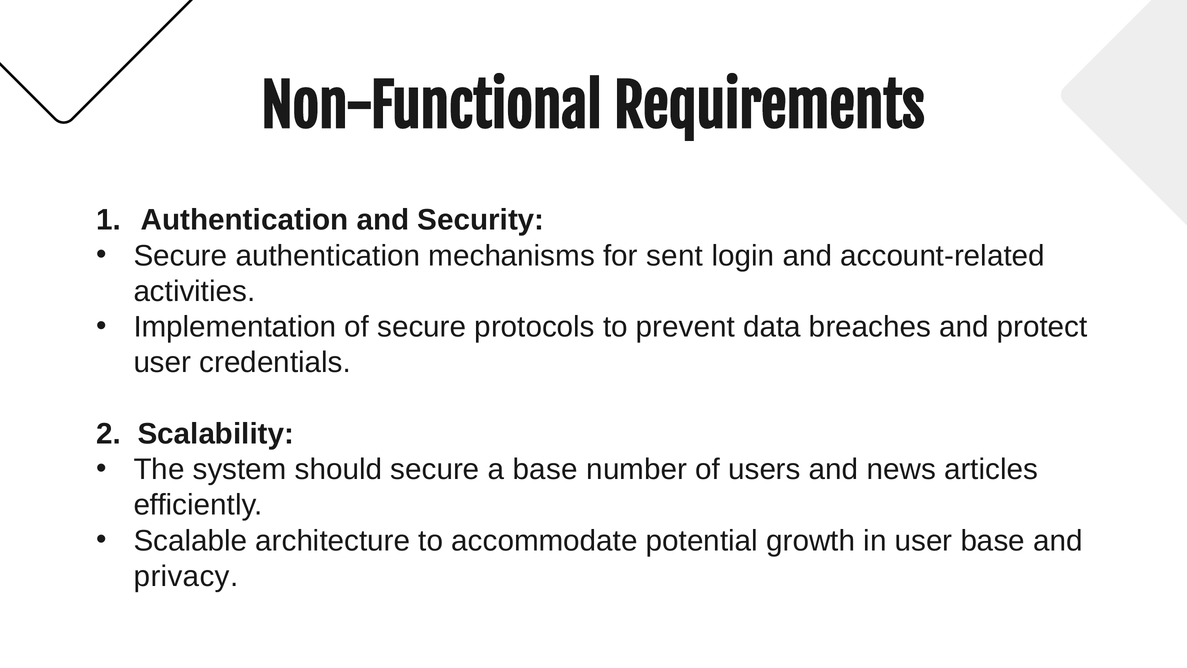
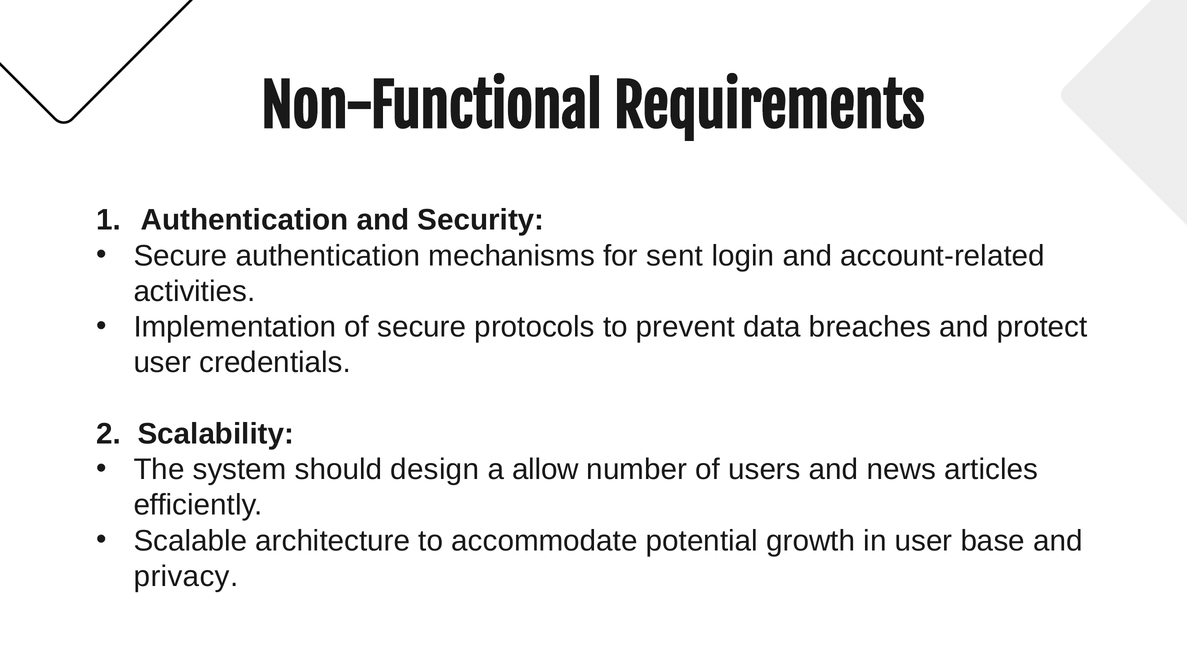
should secure: secure -> design (435, 469)
a base: base -> allow (545, 469)
